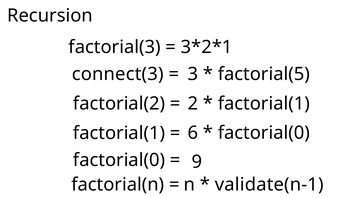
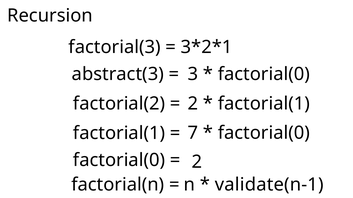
connect(3: connect(3 -> abstract(3 (118, 74)
factorial(5: factorial(5 -> factorial(0 (264, 74)
6: 6 -> 7 (193, 133)
9: 9 -> 2 (197, 162)
